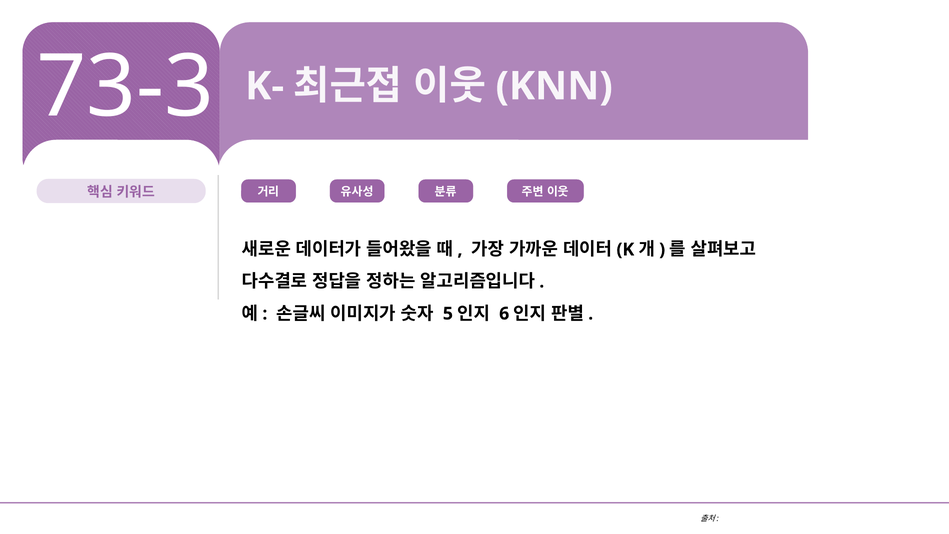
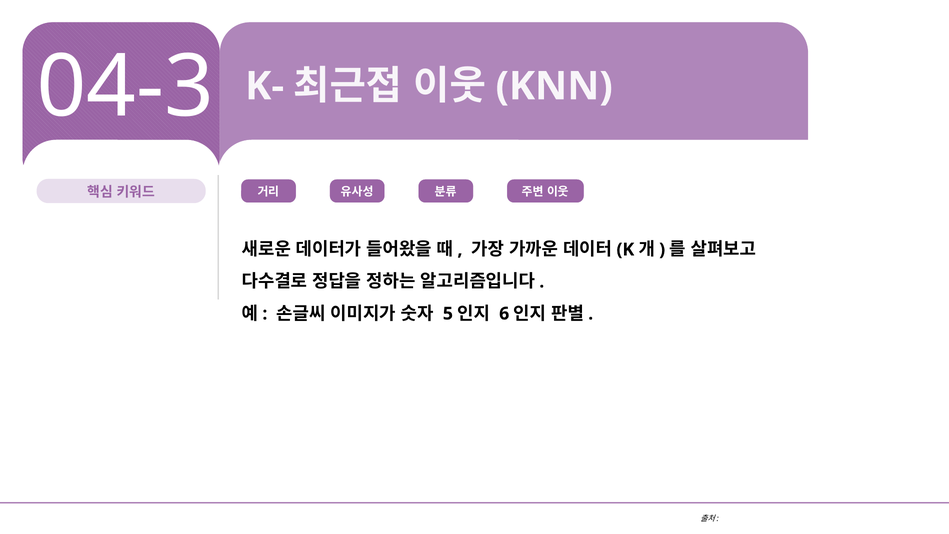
73-3: 73-3 -> 04-3 (125, 87)
